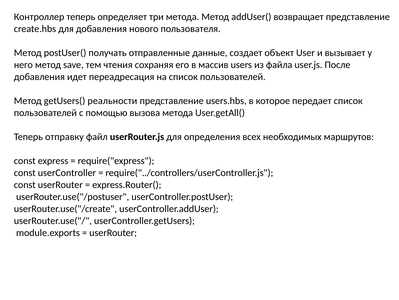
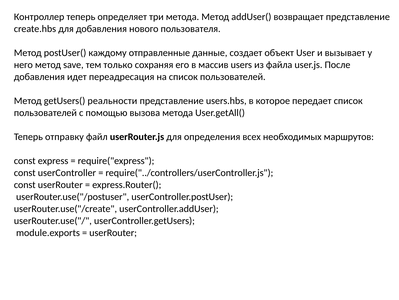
получать: получать -> каждому (108, 53)
чтения: чтения -> только (118, 65)
